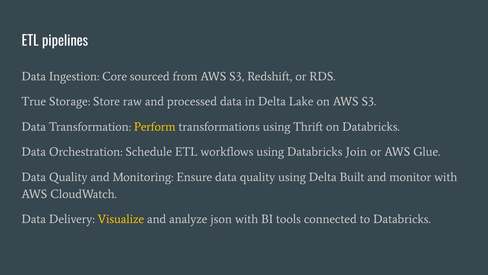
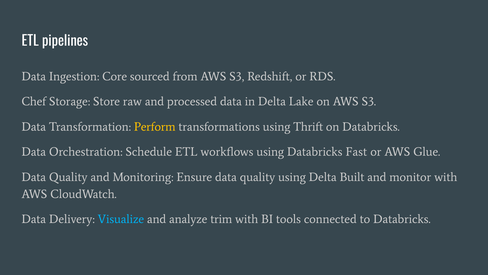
True: True -> Chef (34, 101)
Join: Join -> Fast (356, 152)
Visualize colour: yellow -> light blue (121, 219)
json: json -> trim (221, 219)
